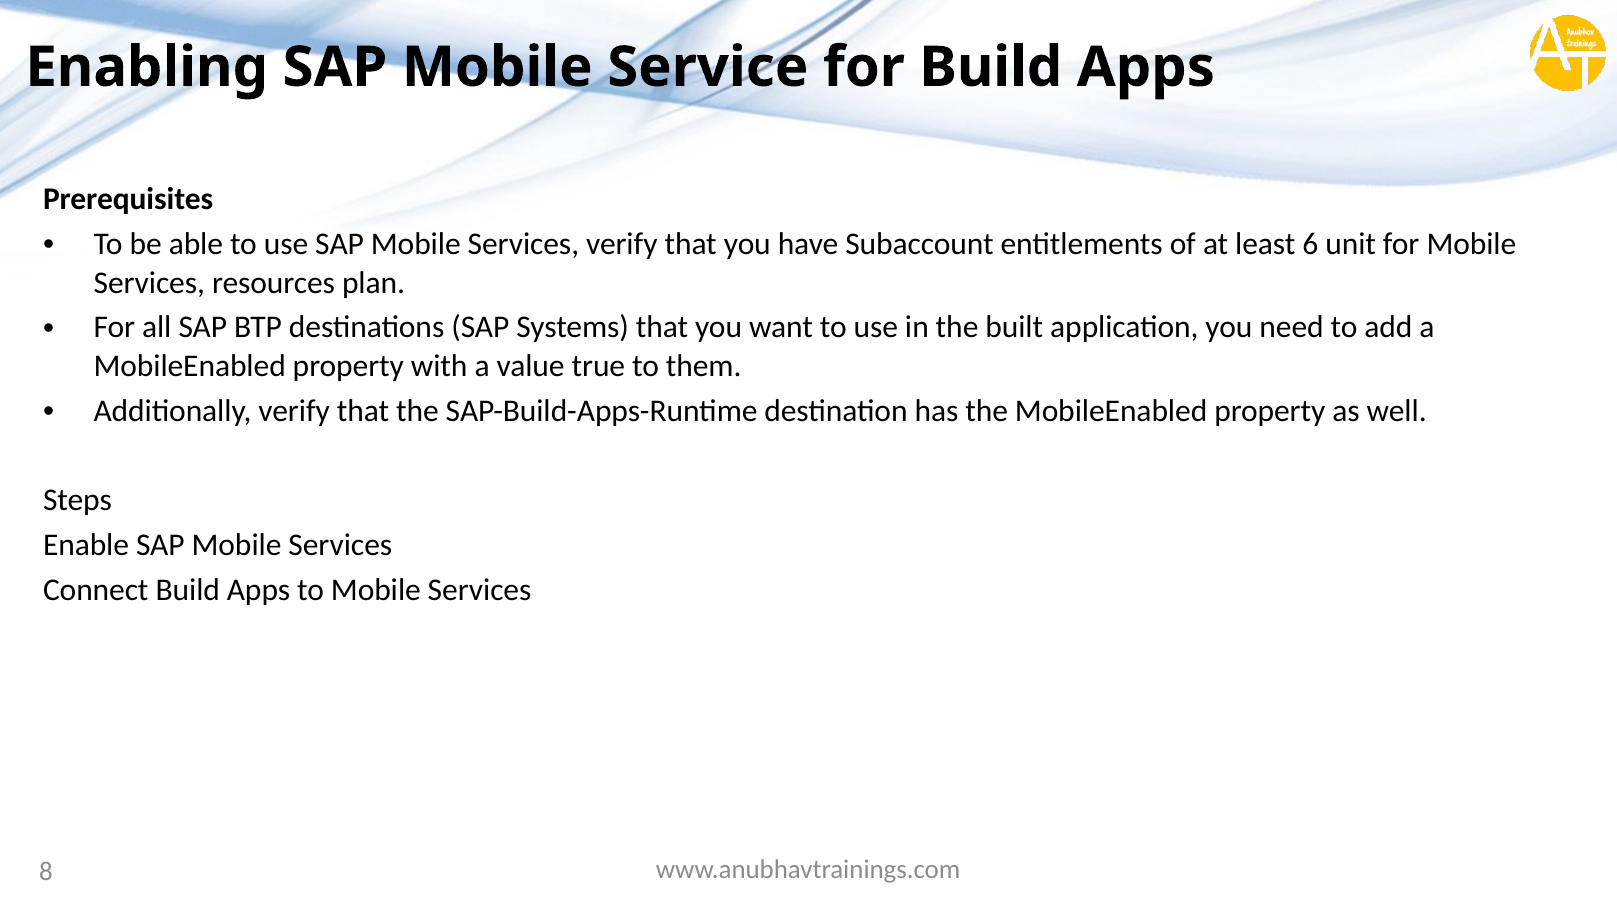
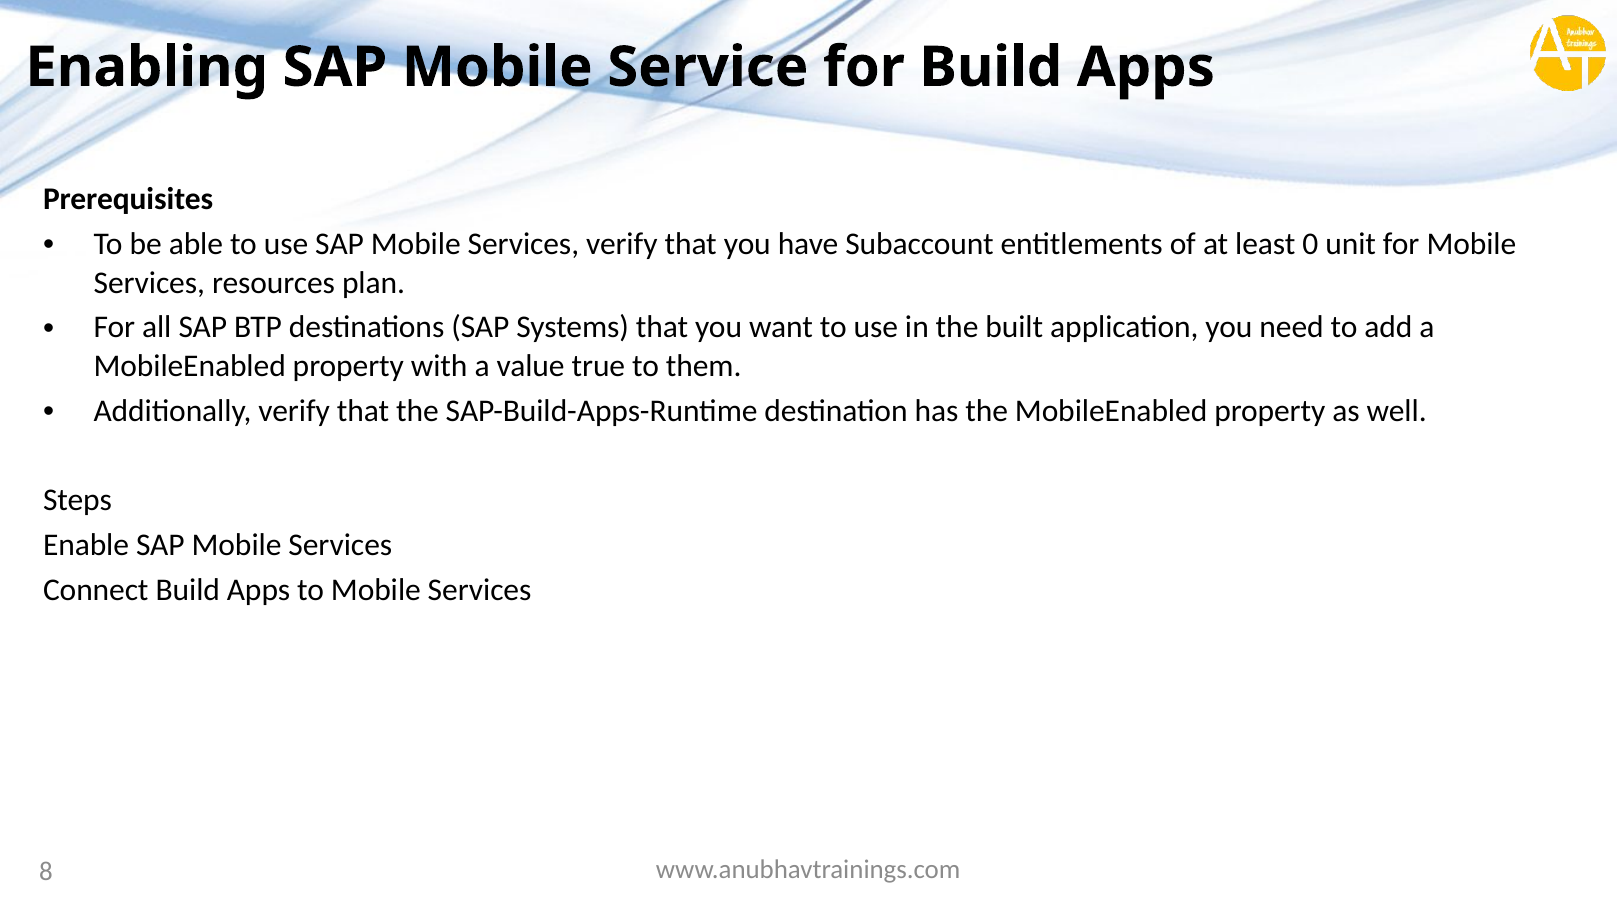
6: 6 -> 0 (1310, 244)
